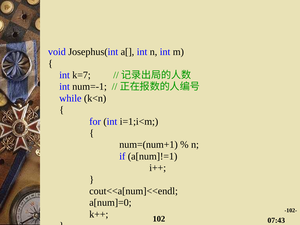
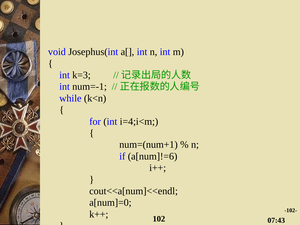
k=7: k=7 -> k=3 (81, 75)
i=1;i<m: i=1;i<m -> i=4;i<m (139, 121)
a[num]!=1: a[num]!=1 -> a[num]!=6 (153, 156)
